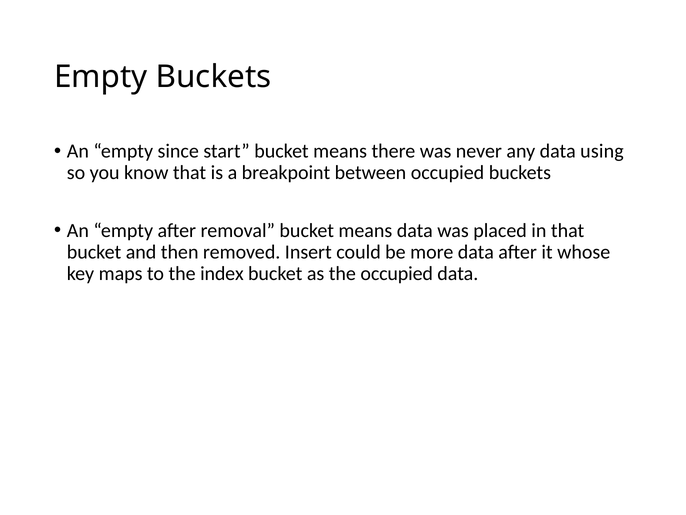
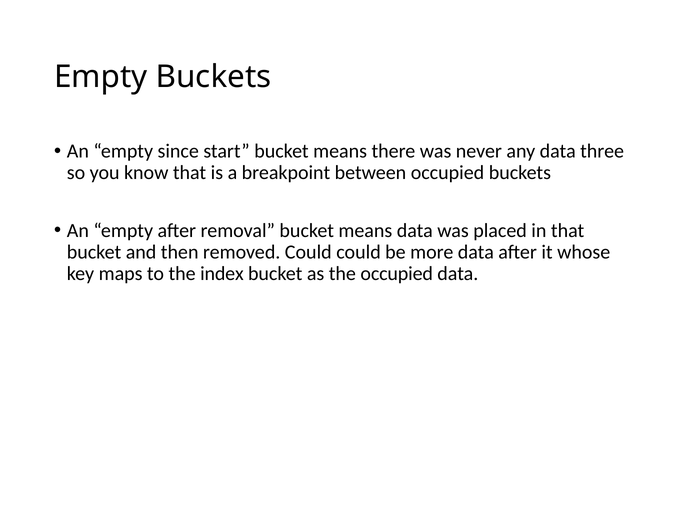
using: using -> three (602, 151)
removed Insert: Insert -> Could (308, 252)
